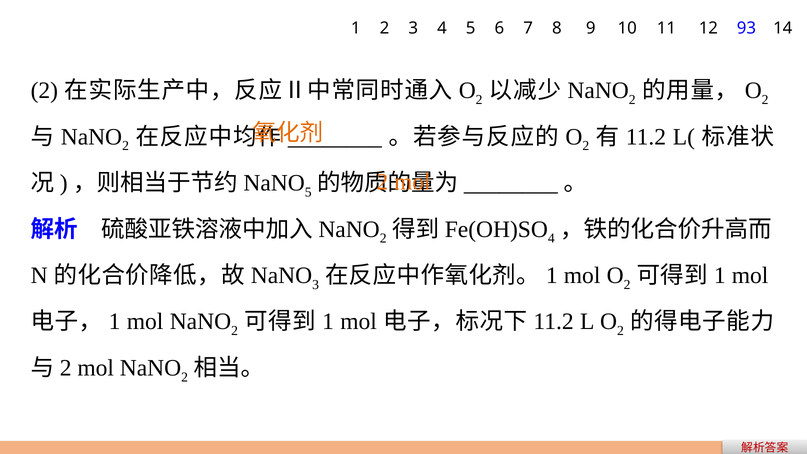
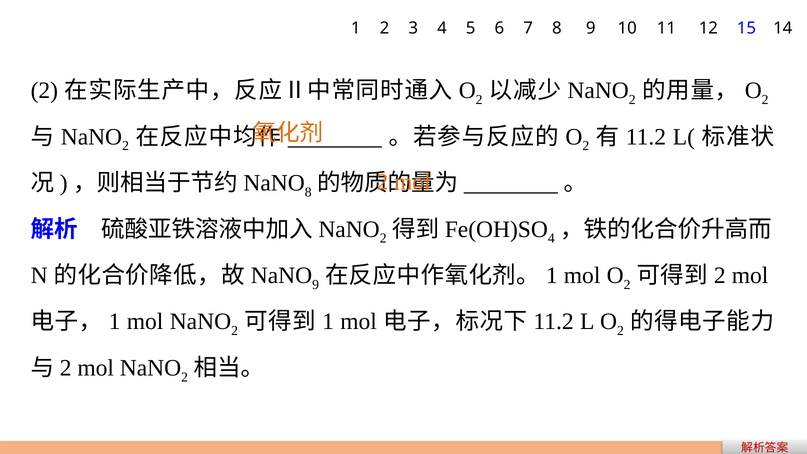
93: 93 -> 15 (746, 28)
5: 5 -> 8 (308, 192)
3: 3 -> 9 (316, 285)
1: 1 -> 2 (720, 276)
